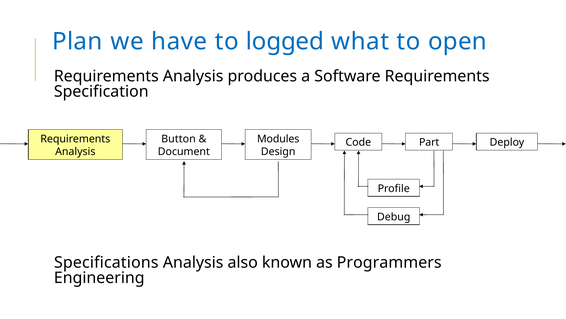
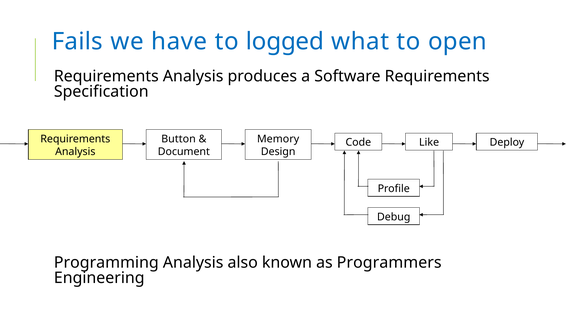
Plan: Plan -> Fails (77, 41)
Modules: Modules -> Memory (278, 139)
Part: Part -> Like (429, 142)
Specifications: Specifications -> Programming (106, 262)
